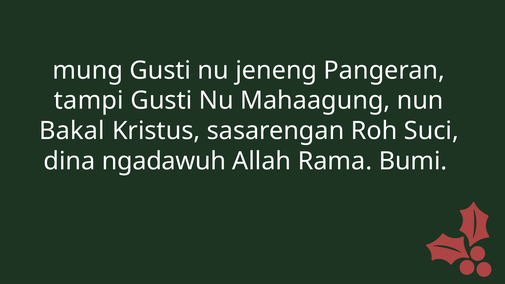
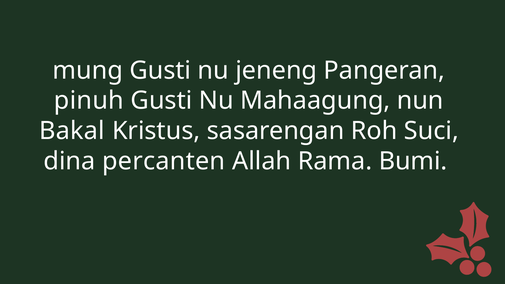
tampi: tampi -> pinuh (89, 101)
ngadawuh: ngadawuh -> percanten (164, 161)
